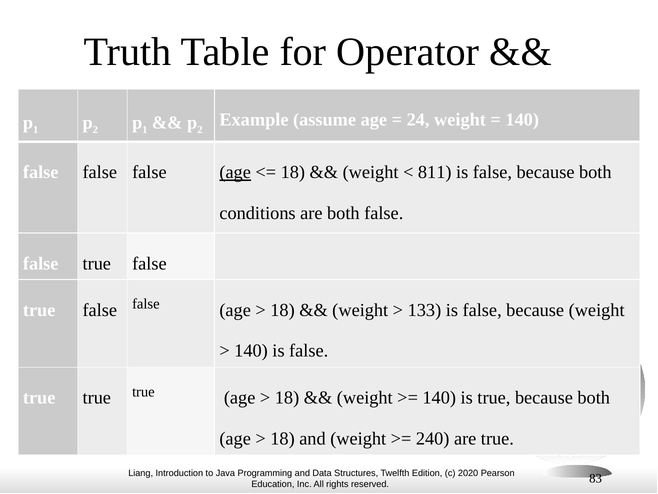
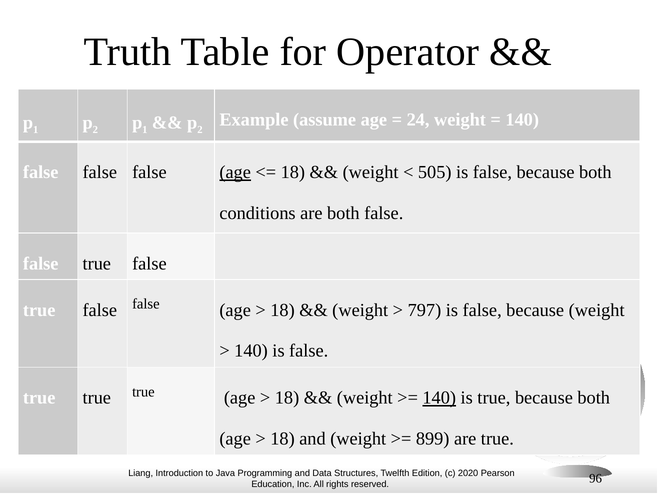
811: 811 -> 505 (435, 172)
133: 133 -> 797 (424, 310)
140 underline: none -> present (439, 397)
240: 240 -> 899 (433, 438)
83: 83 -> 96 (596, 478)
